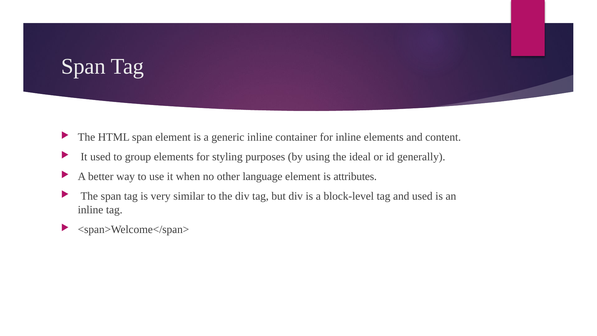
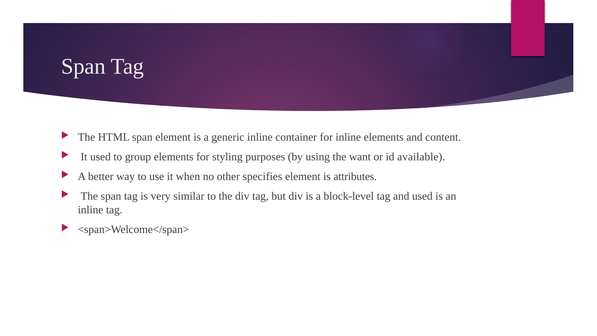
ideal: ideal -> want (360, 157)
generally: generally -> available (421, 157)
language: language -> specifies (262, 177)
